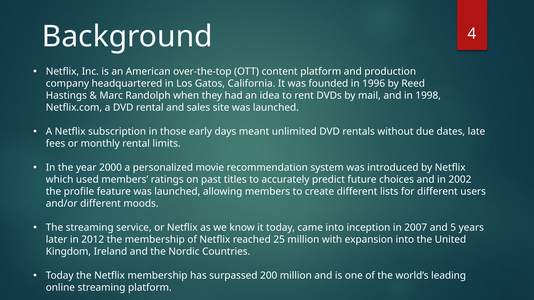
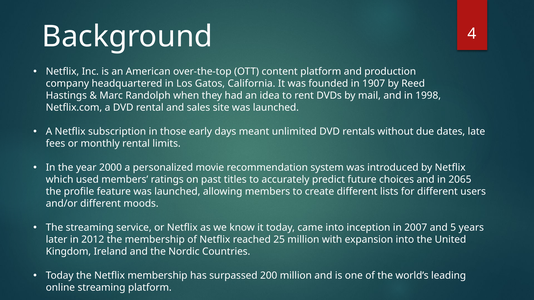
1996: 1996 -> 1907 (374, 84)
2002: 2002 -> 2065 (460, 180)
